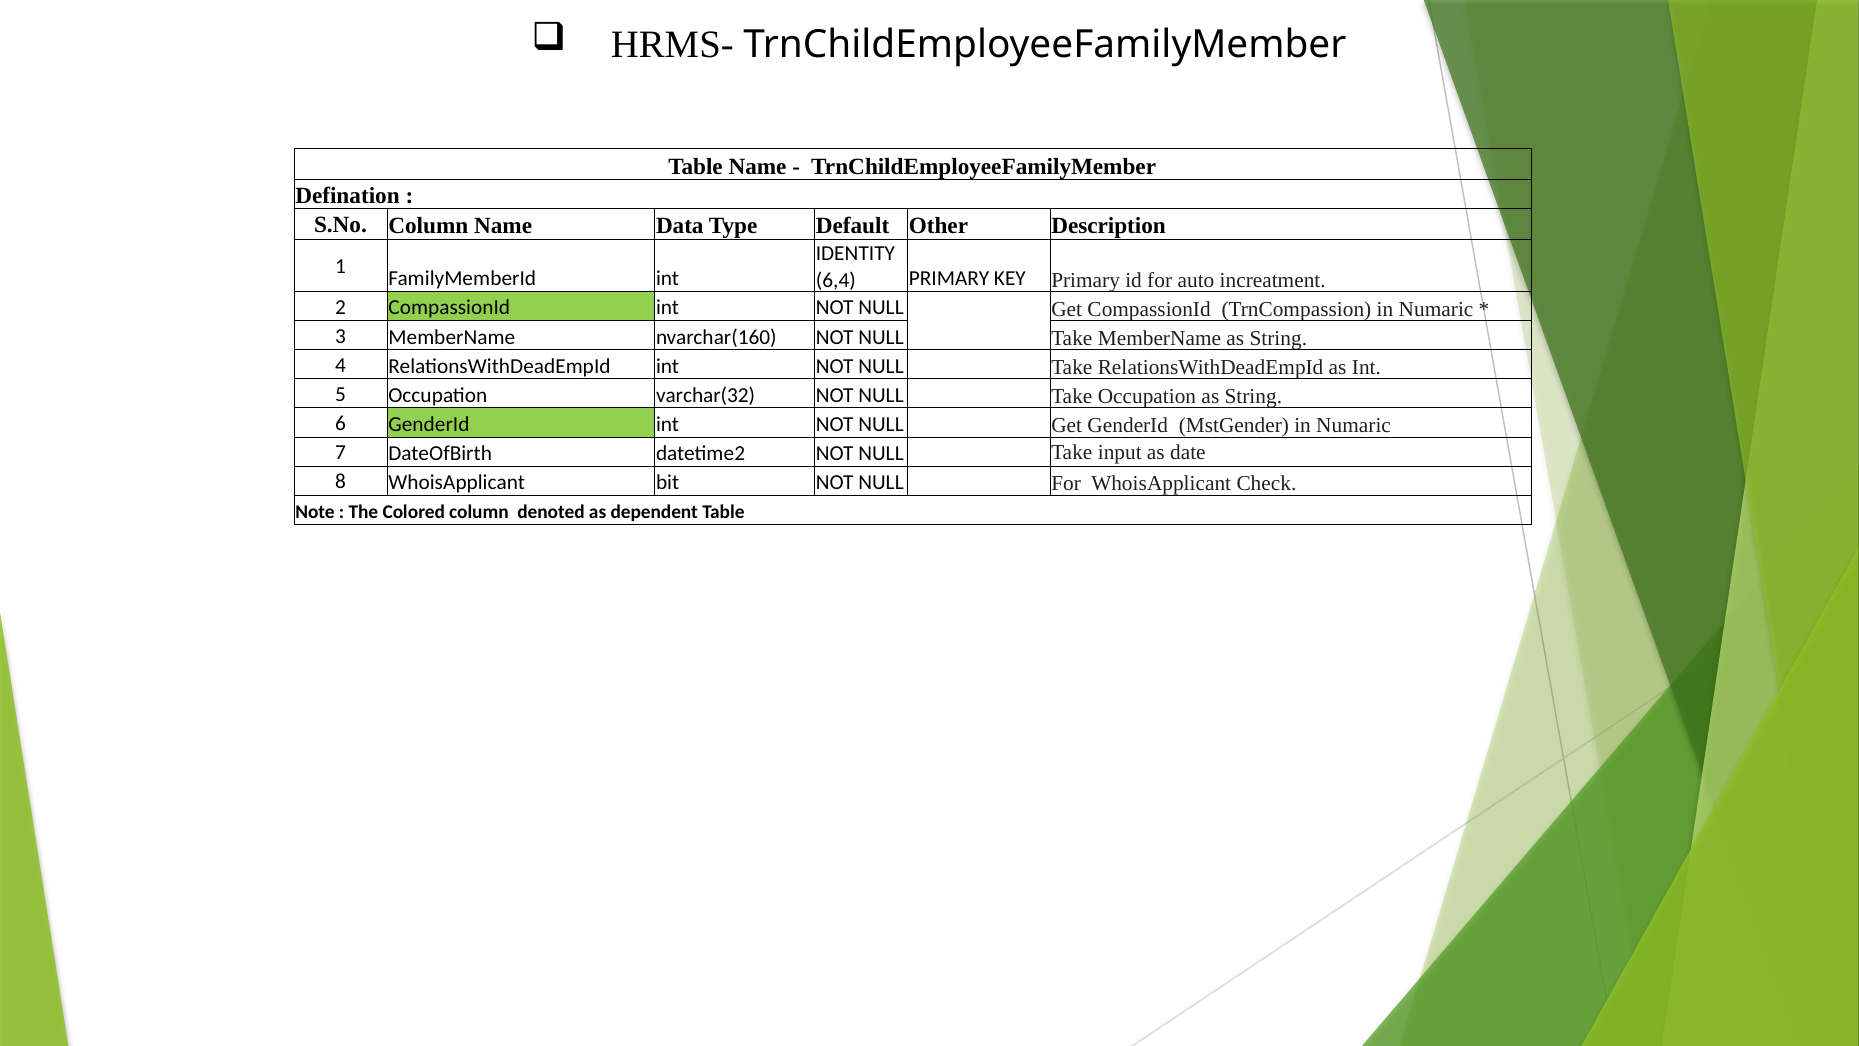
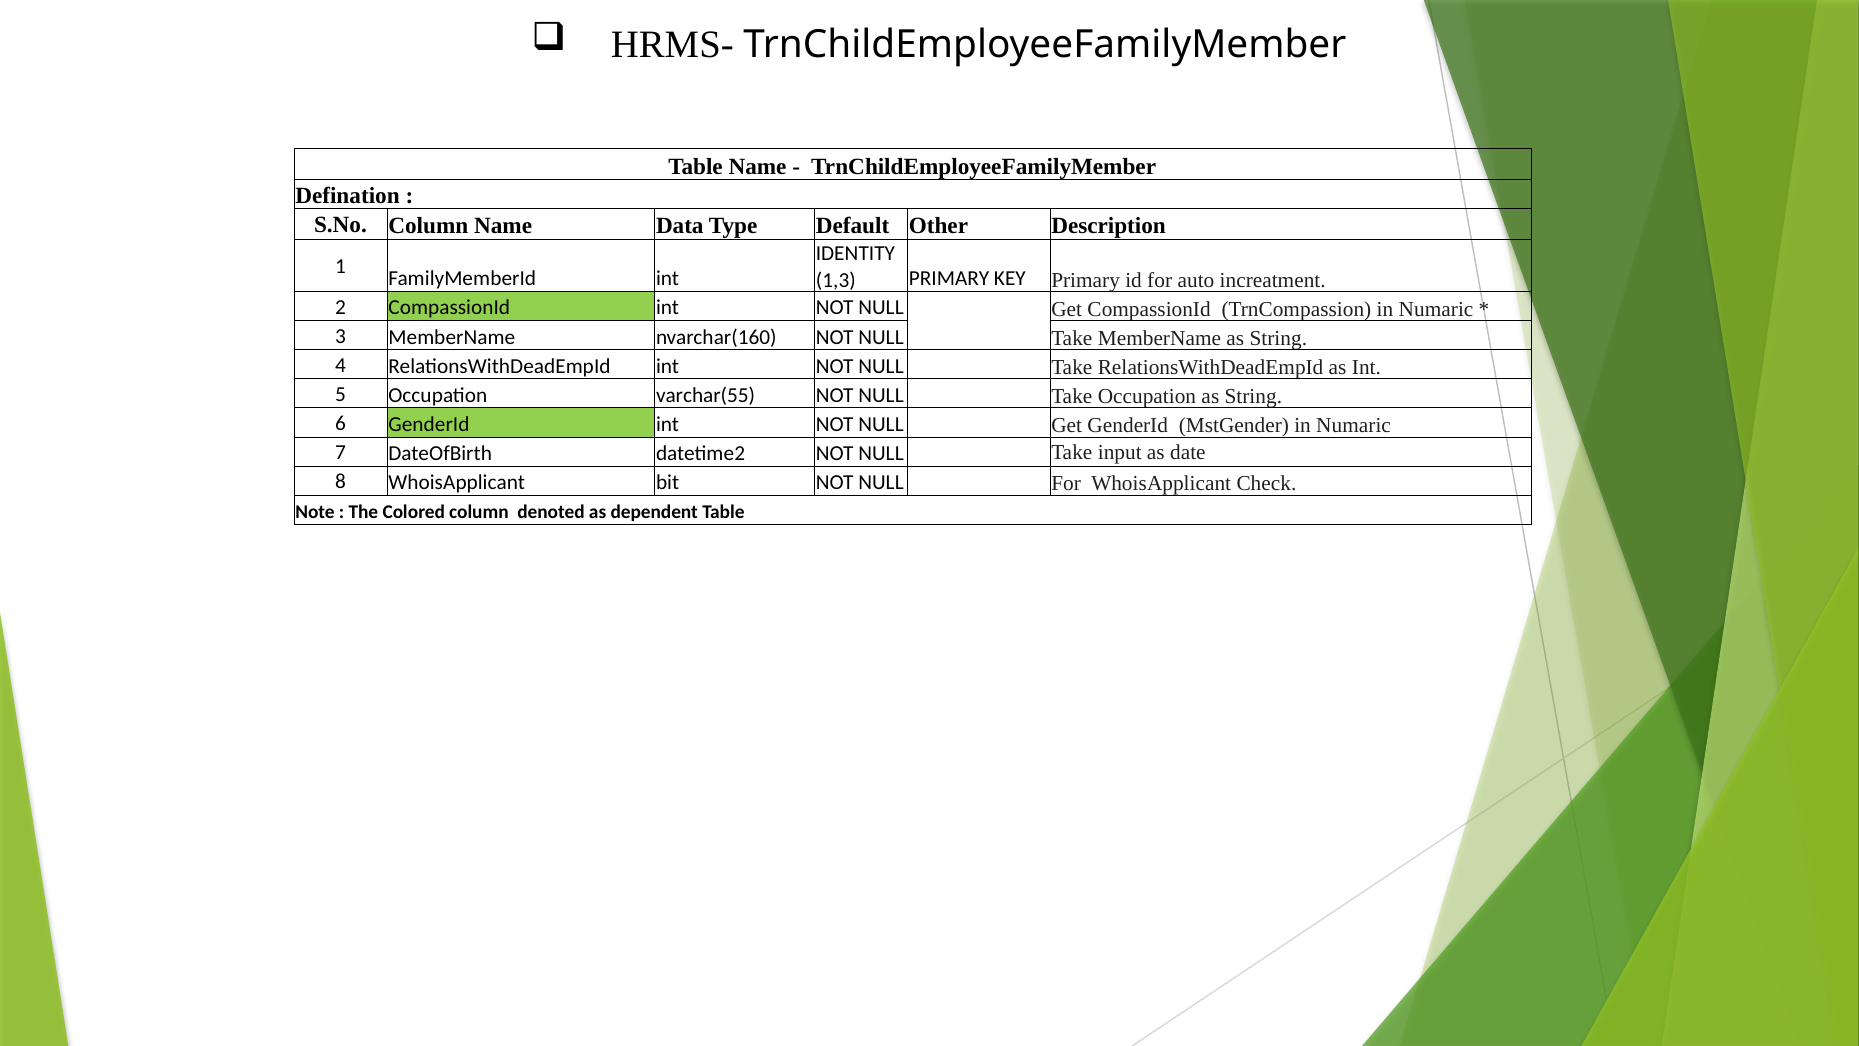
6,4: 6,4 -> 1,3 (836, 280)
varchar(32: varchar(32 -> varchar(55 (706, 395)
